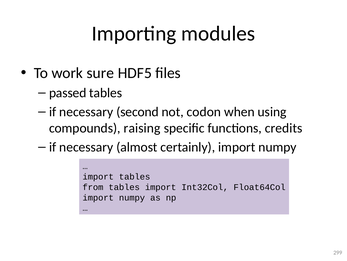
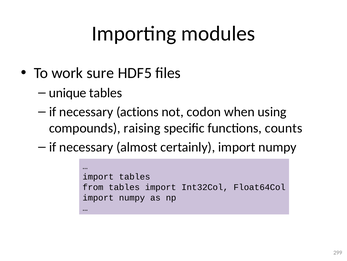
passed: passed -> unique (68, 93)
second: second -> actions (137, 112)
credits: credits -> counts (284, 128)
